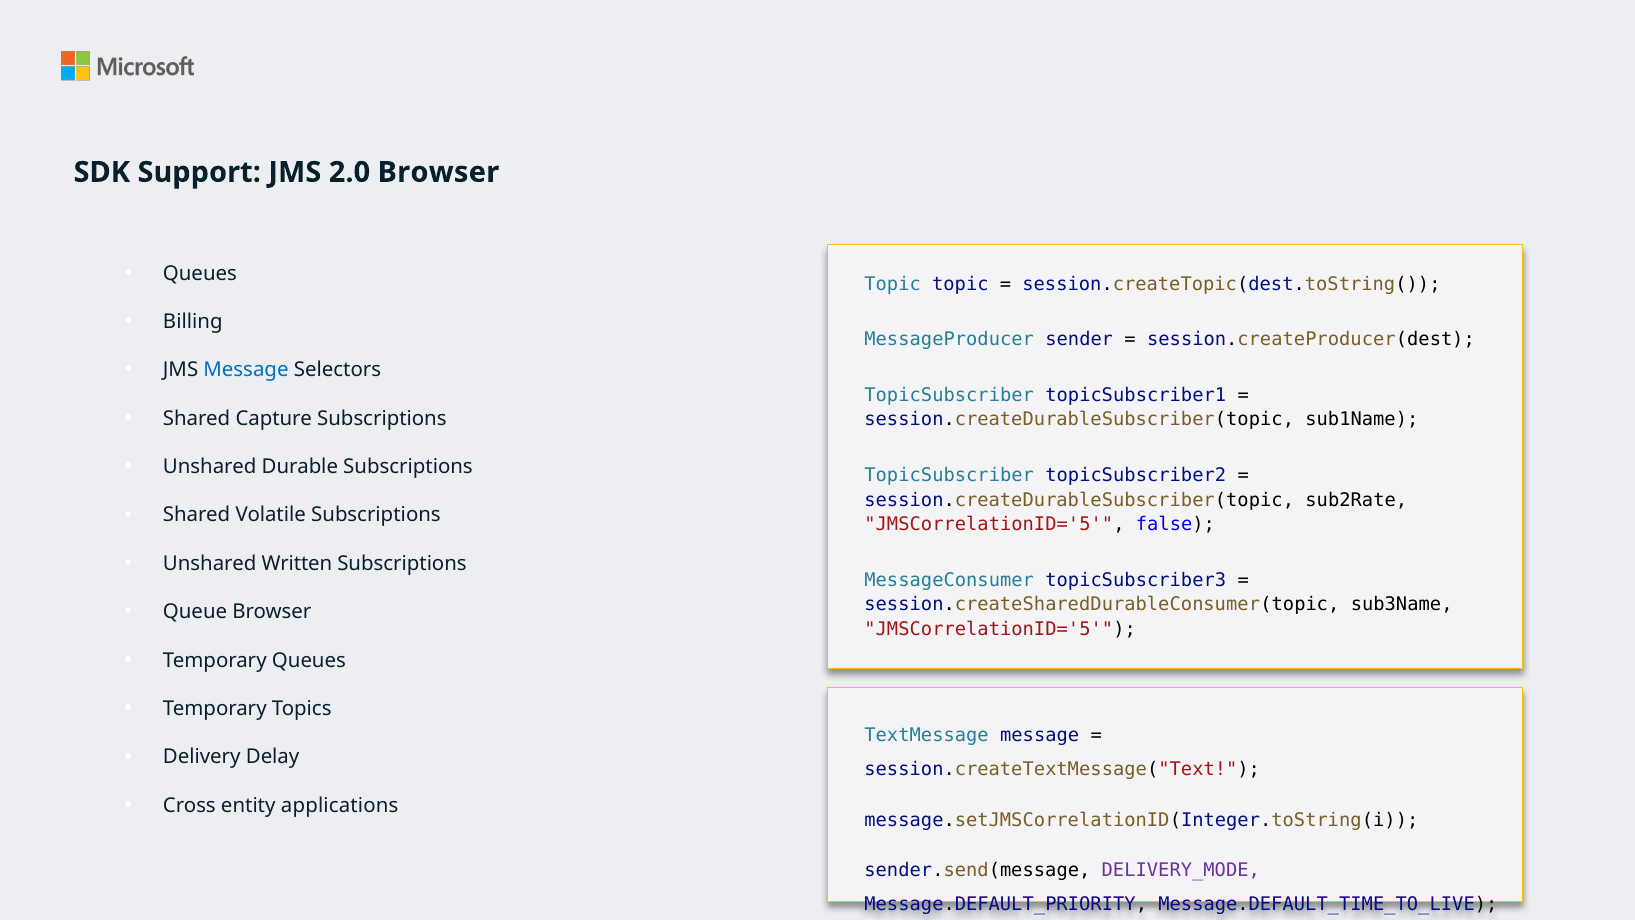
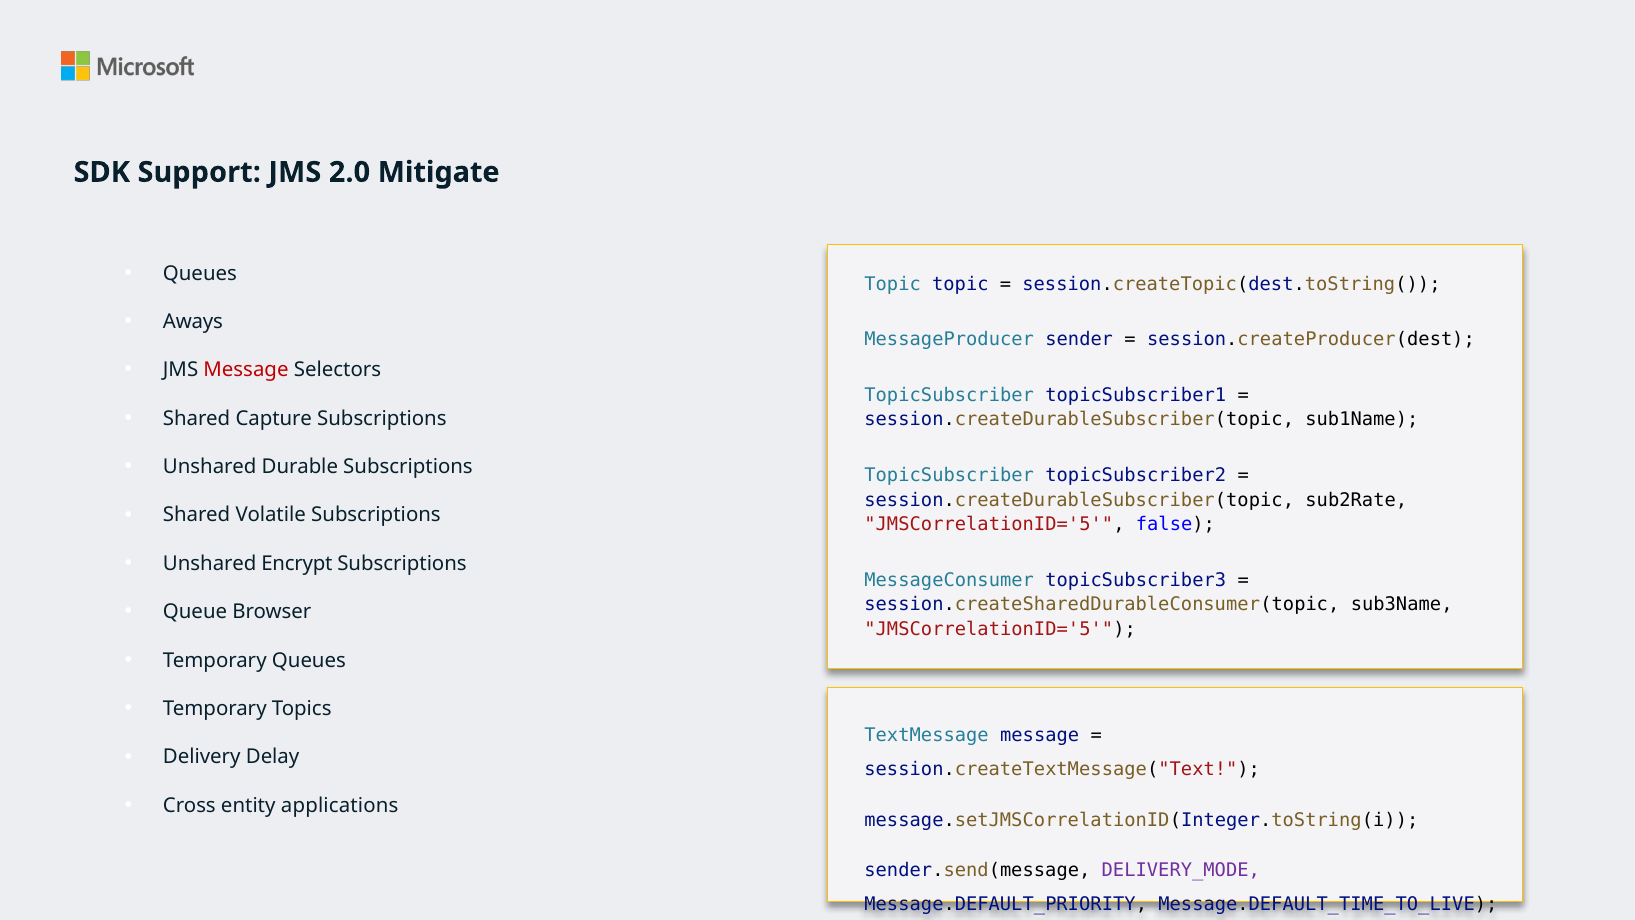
2.0 Browser: Browser -> Mitigate (439, 172)
Billing: Billing -> Aways (193, 322)
Message colour: blue -> red (246, 370)
Written: Written -> Encrypt (297, 563)
